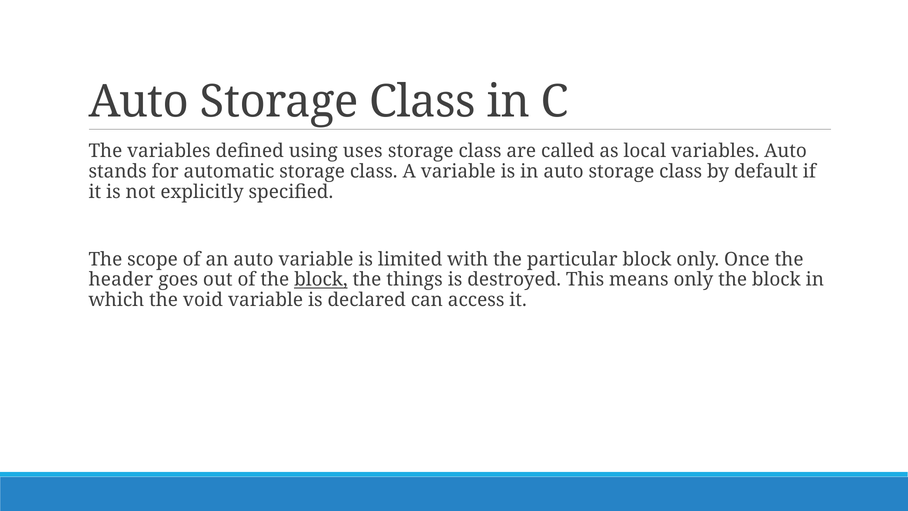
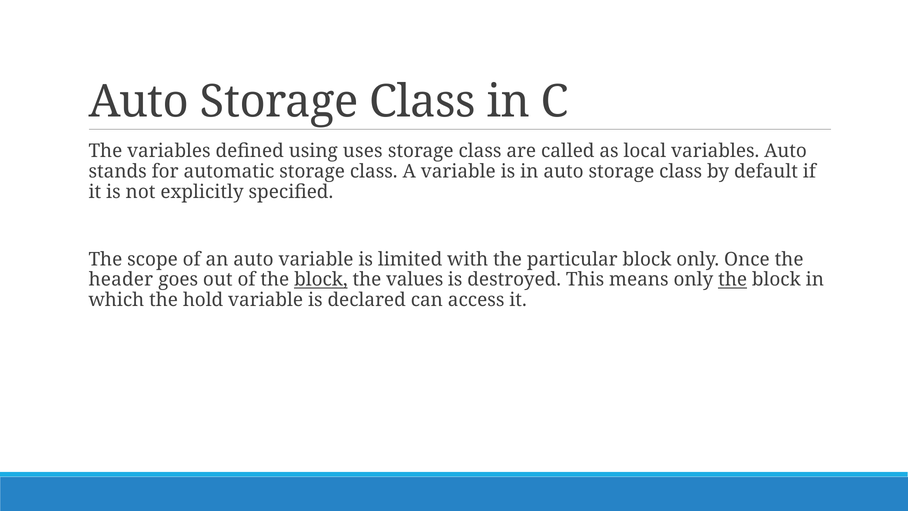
things: things -> values (415, 280)
the underline: none -> present (733, 280)
void: void -> hold (203, 300)
